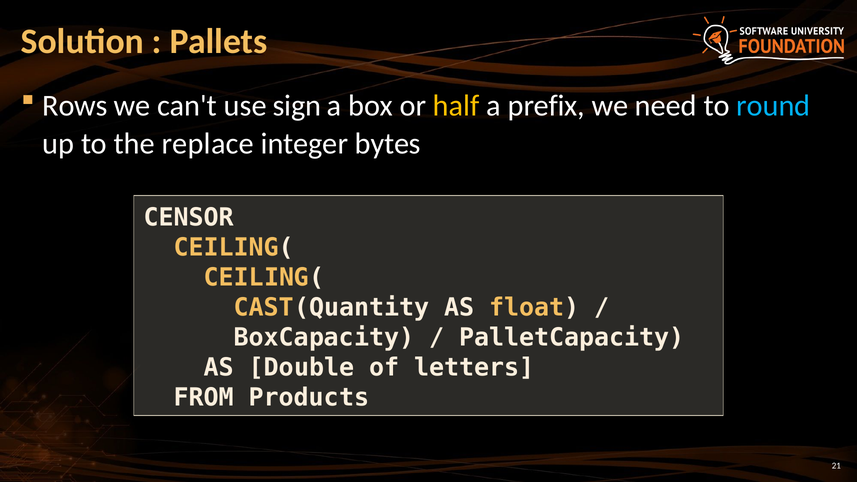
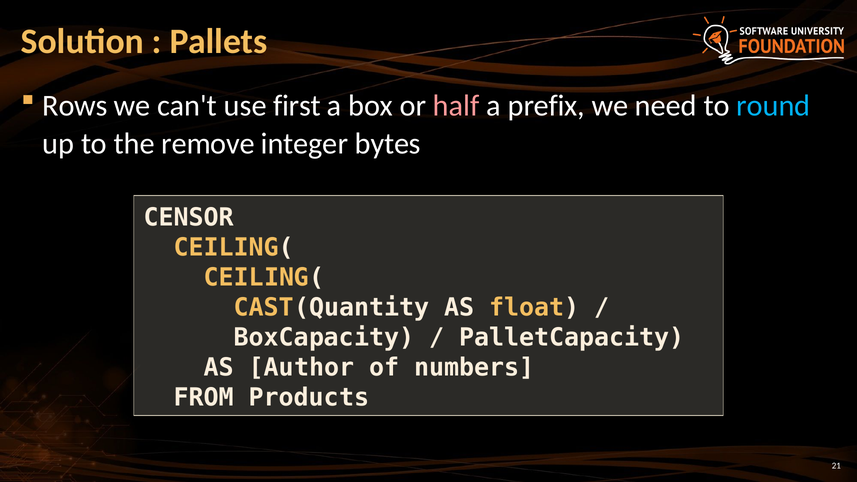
sign: sign -> first (297, 106)
half colour: yellow -> pink (456, 106)
replace: replace -> remove (208, 144)
Double: Double -> Author (302, 367)
letters: letters -> numbers (474, 367)
